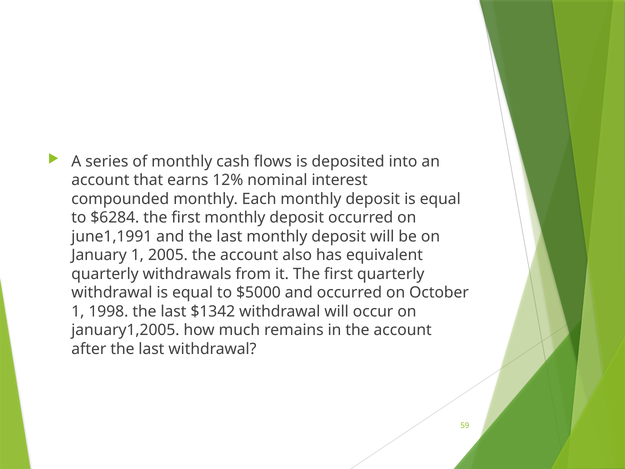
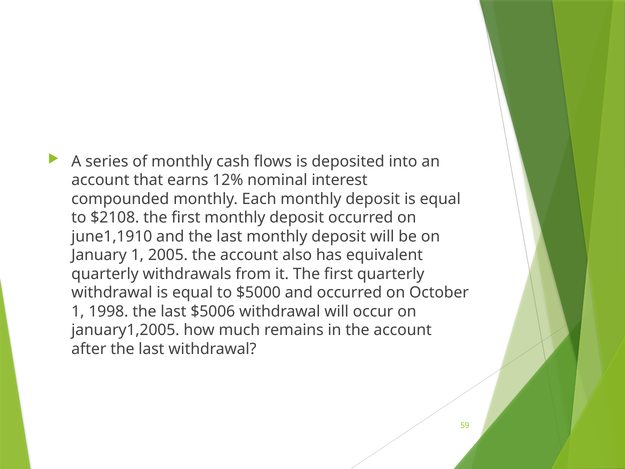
$6284: $6284 -> $2108 (115, 218)
june1,1991: june1,1991 -> june1,1910 (112, 236)
$1342: $1342 -> $5006 (213, 311)
